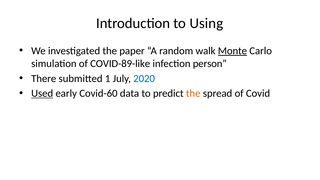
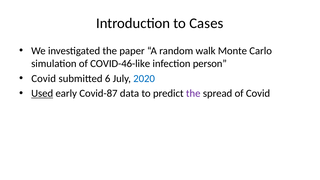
Using: Using -> Cases (206, 23)
Monte underline: present -> none (232, 51)
COVID-89-like: COVID-89-like -> COVID-46-like (120, 64)
There: There -> Covid (44, 78)
1: 1 -> 6 (108, 78)
Covid-60: Covid-60 -> Covid-87 (98, 93)
the colour: orange -> purple (193, 93)
